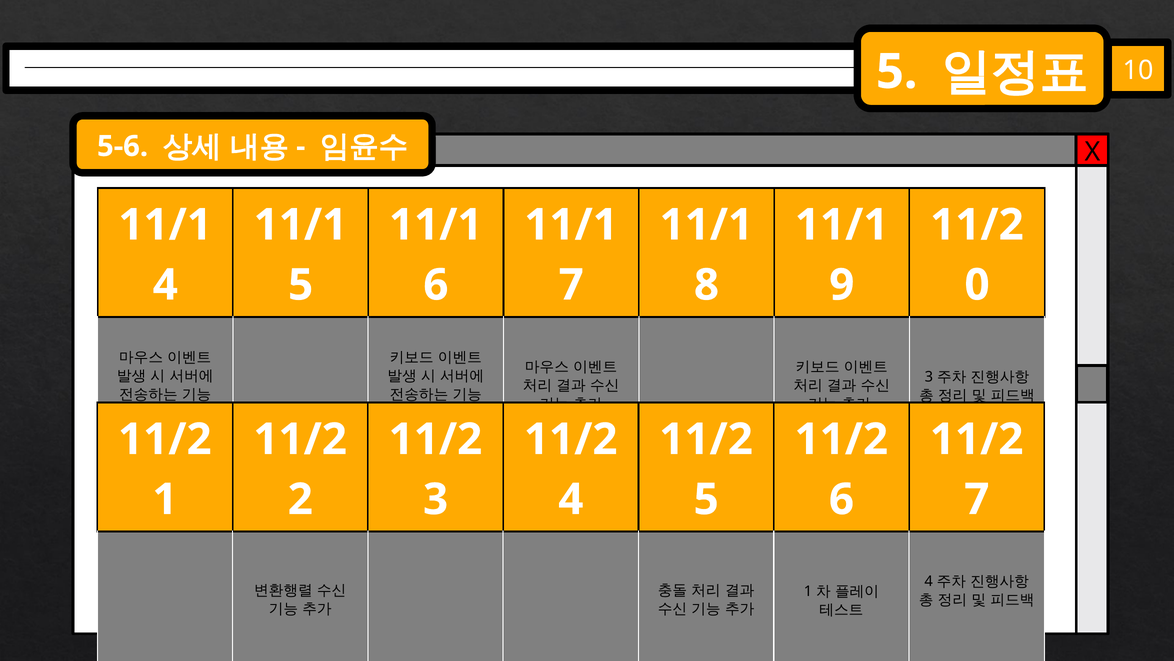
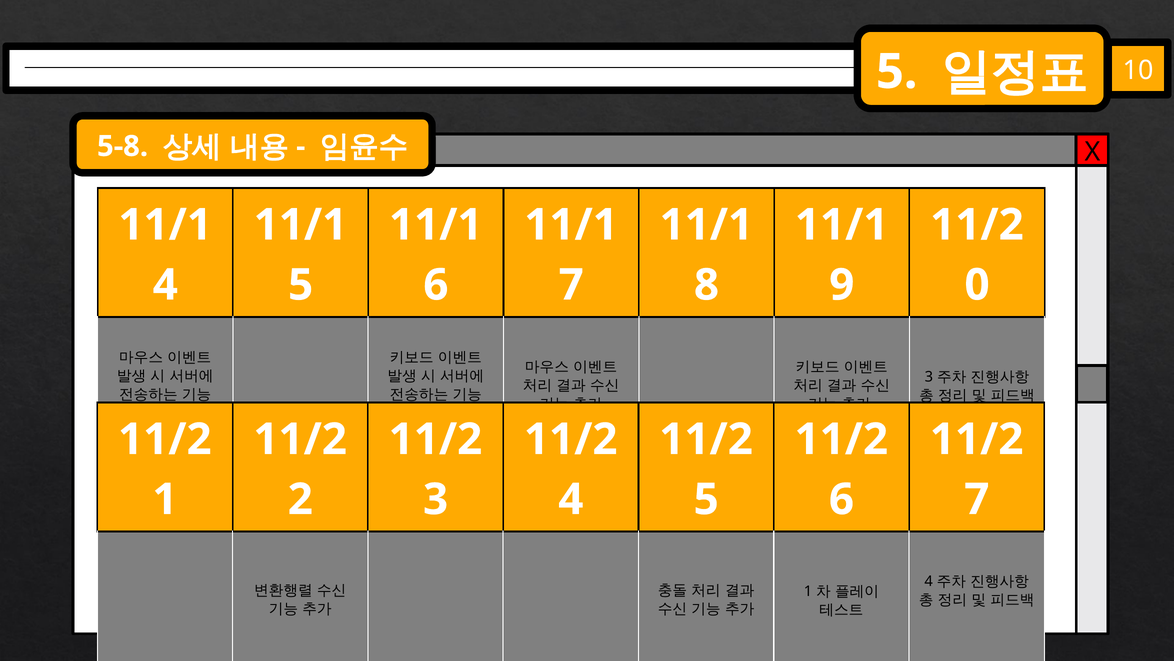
5-6: 5-6 -> 5-8 (123, 146)
